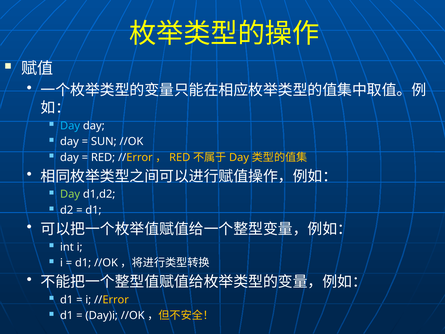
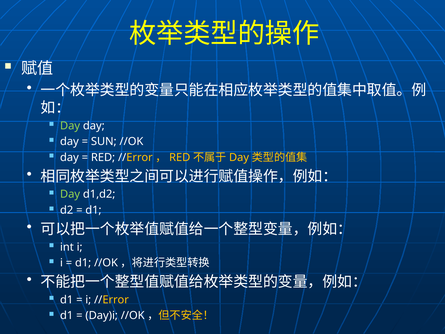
Day colour: light blue -> light green (70, 126)
